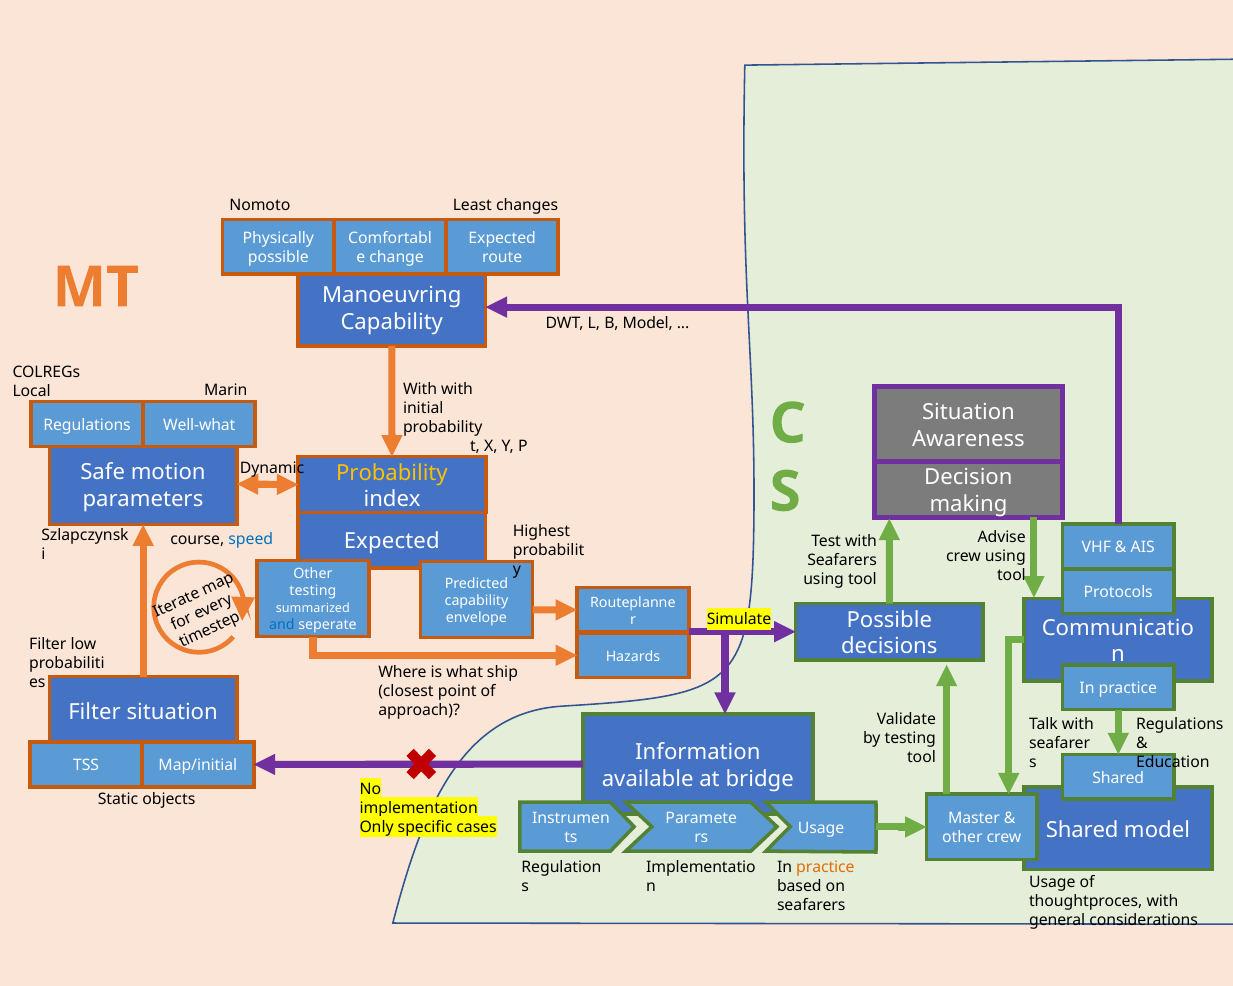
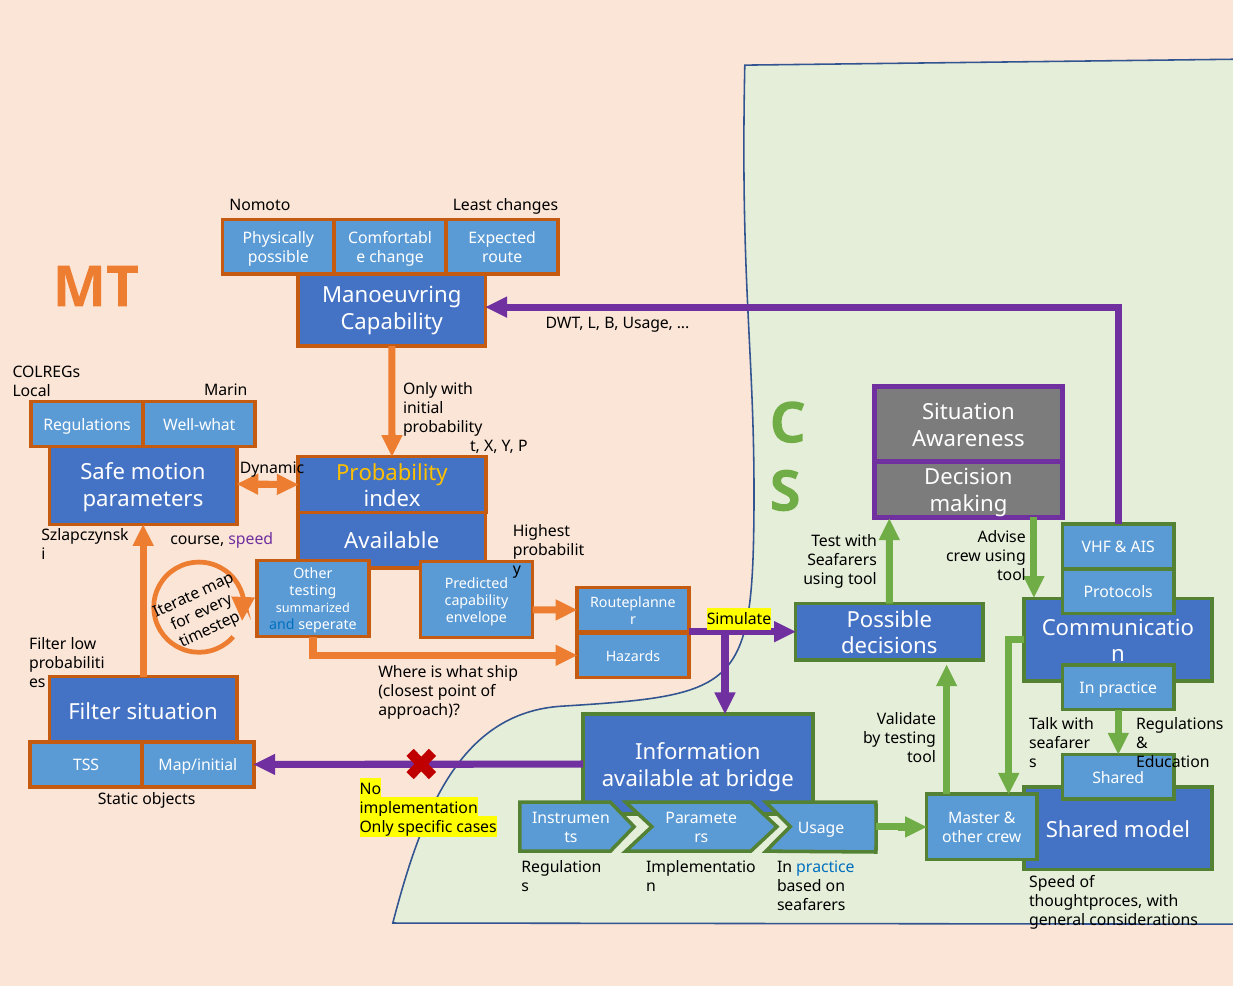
B Model: Model -> Usage (648, 323)
With: With -> Only (420, 389)
speed colour: blue -> purple (251, 539)
Expected: Expected -> Available (392, 541)
practice colour: orange -> blue (825, 867)
Usage: Usage -> Speed (1052, 882)
